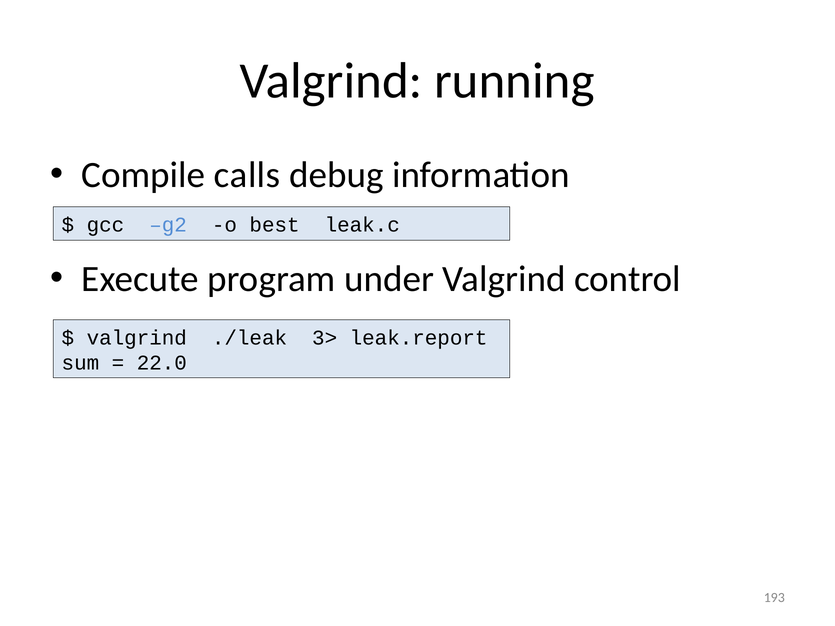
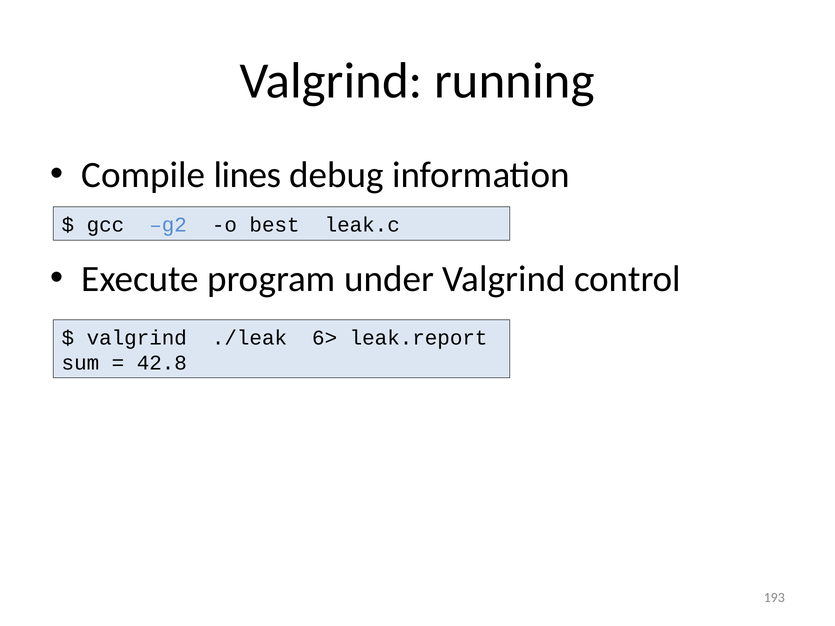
calls: calls -> lines (247, 175)
3>: 3> -> 6> (325, 338)
22.0: 22.0 -> 42.8 (162, 363)
